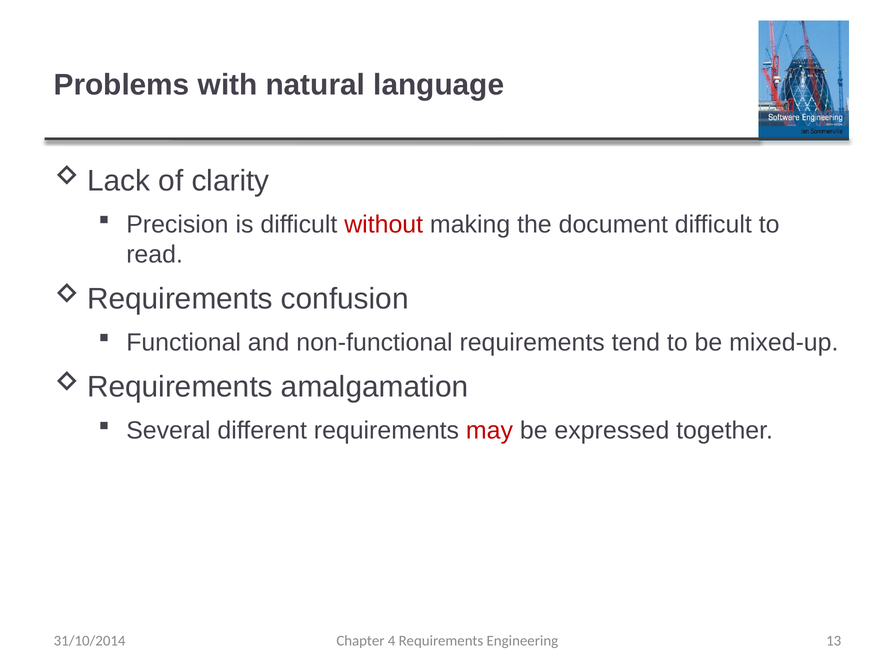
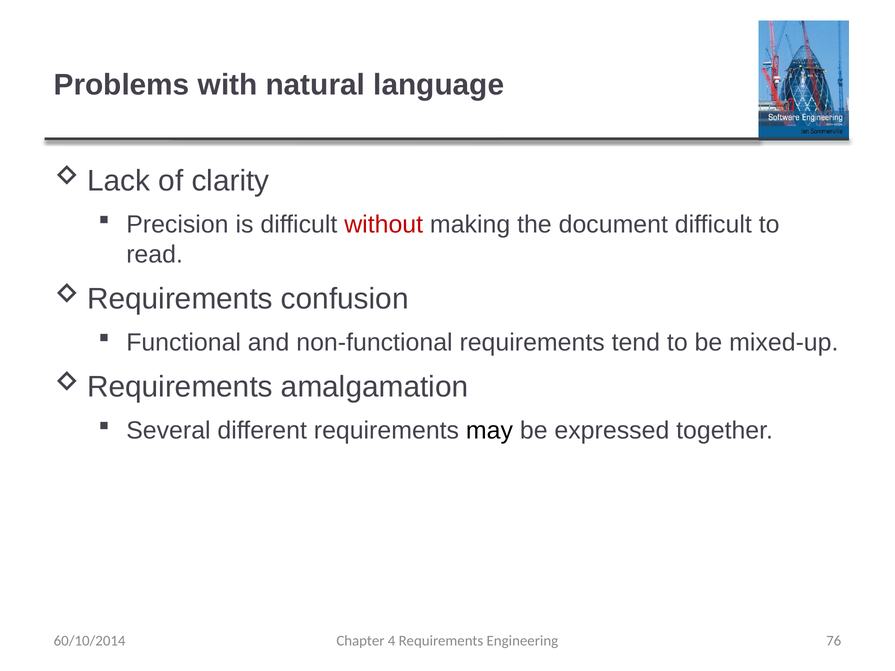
may colour: red -> black (489, 431)
31/10/2014: 31/10/2014 -> 60/10/2014 (90, 641)
13: 13 -> 76 (834, 641)
